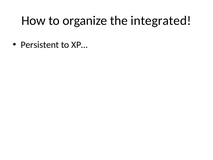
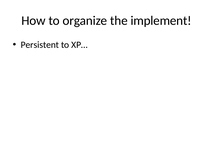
integrated: integrated -> implement (161, 21)
